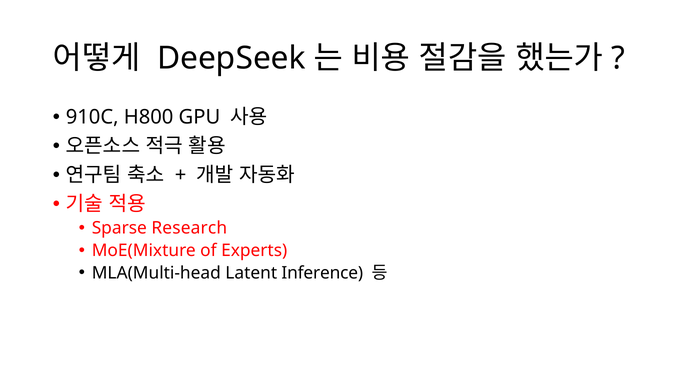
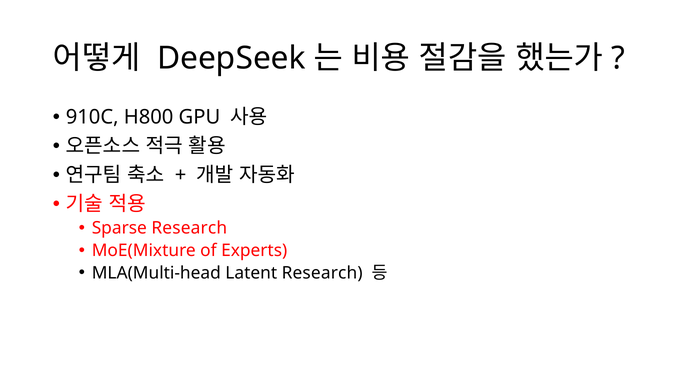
Latent Inference: Inference -> Research (322, 273)
